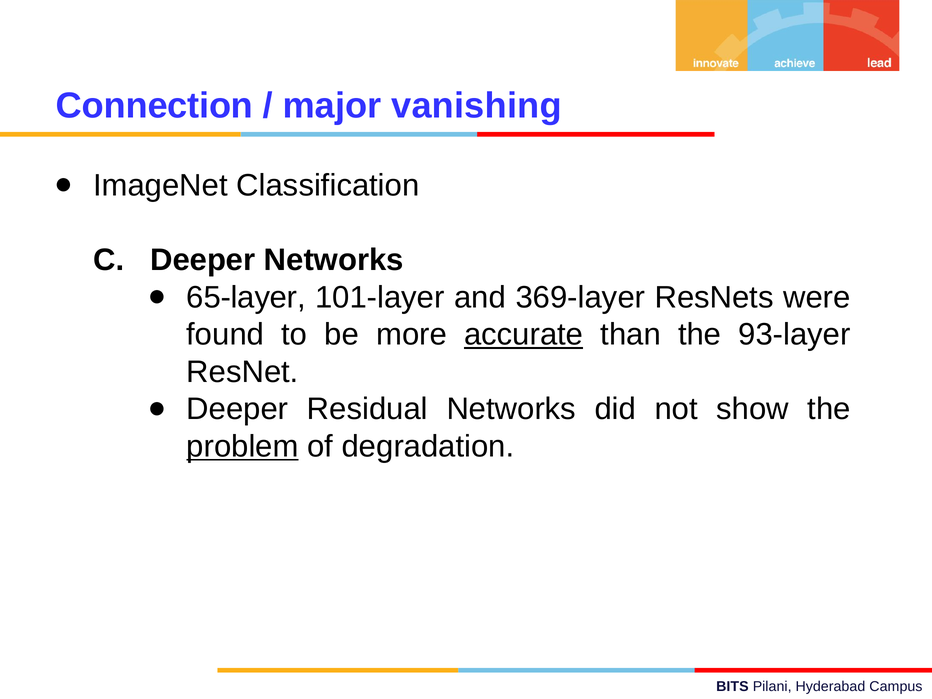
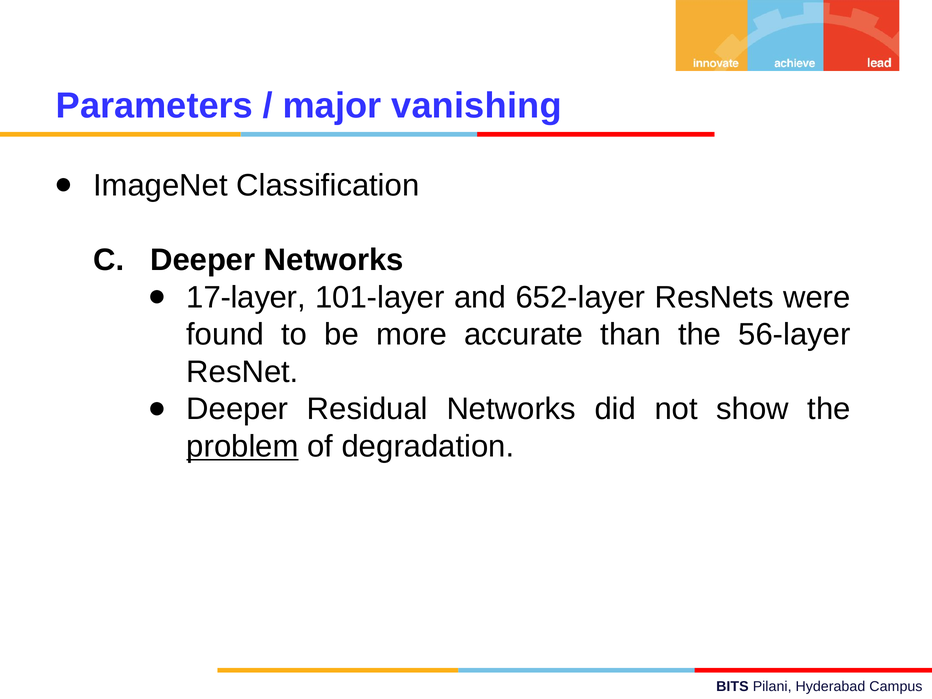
Connection: Connection -> Parameters (154, 106)
65-layer: 65-layer -> 17-layer (246, 297)
369-layer: 369-layer -> 652-layer (580, 297)
accurate underline: present -> none (524, 335)
93-layer: 93-layer -> 56-layer (794, 335)
